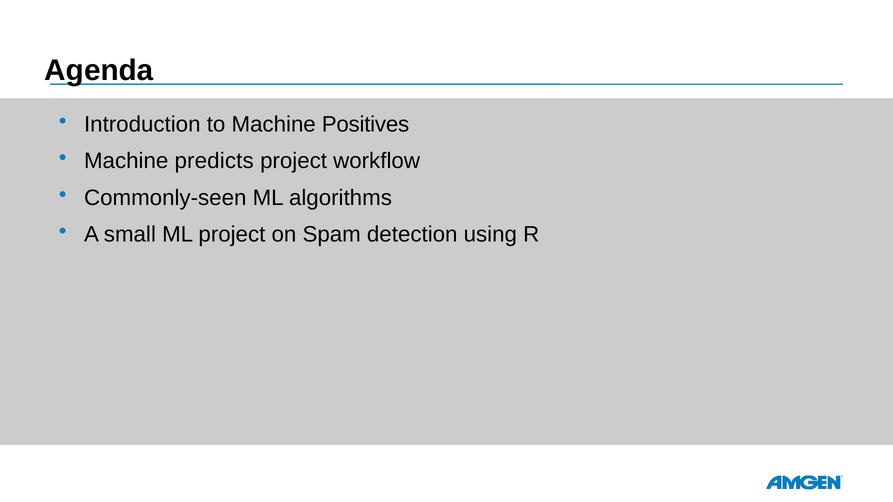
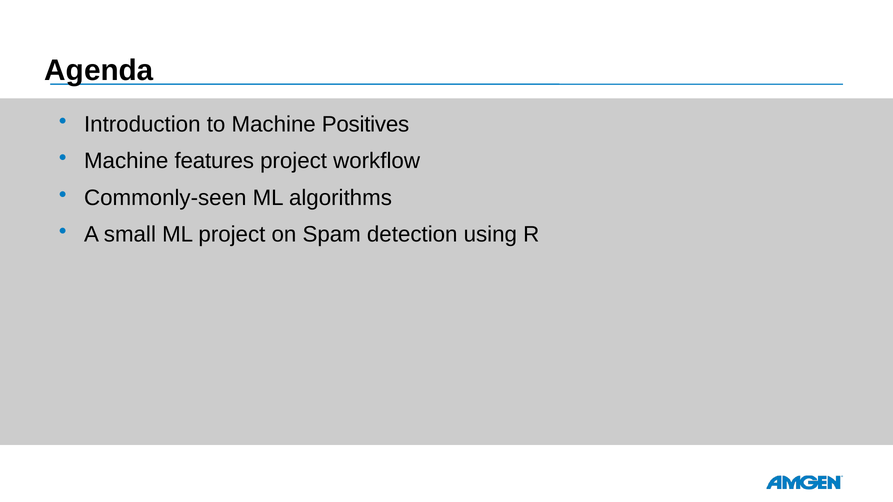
predicts: predicts -> features (214, 161)
